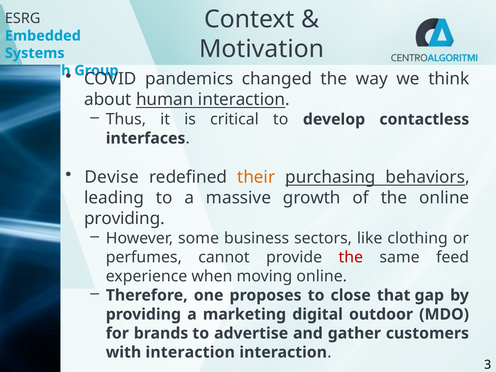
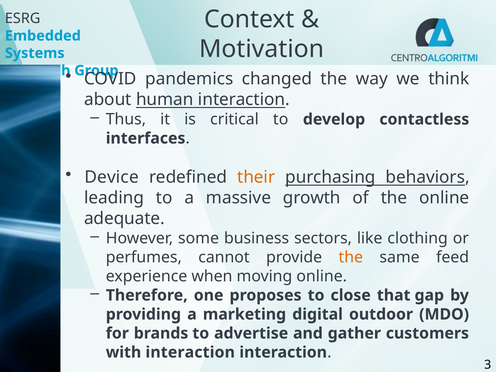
Devise: Devise -> Device (112, 177)
providing: providing -> adequate (124, 219)
the colour: red -> orange (351, 257)
